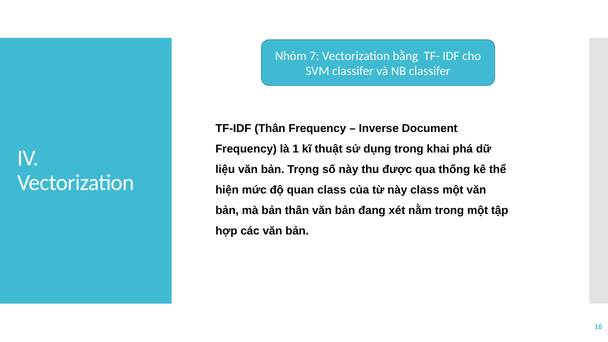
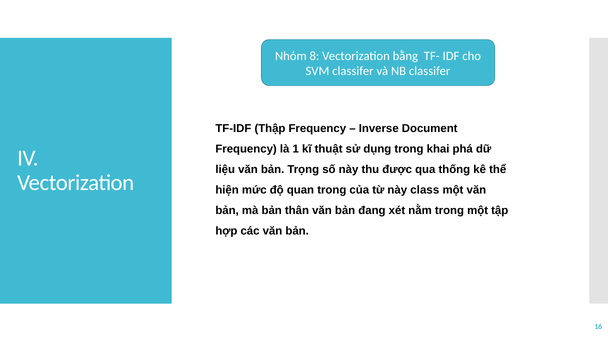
7: 7 -> 8 (314, 56)
TF-IDF Thân: Thân -> Thập (270, 128)
quan class: class -> trong (332, 190)
